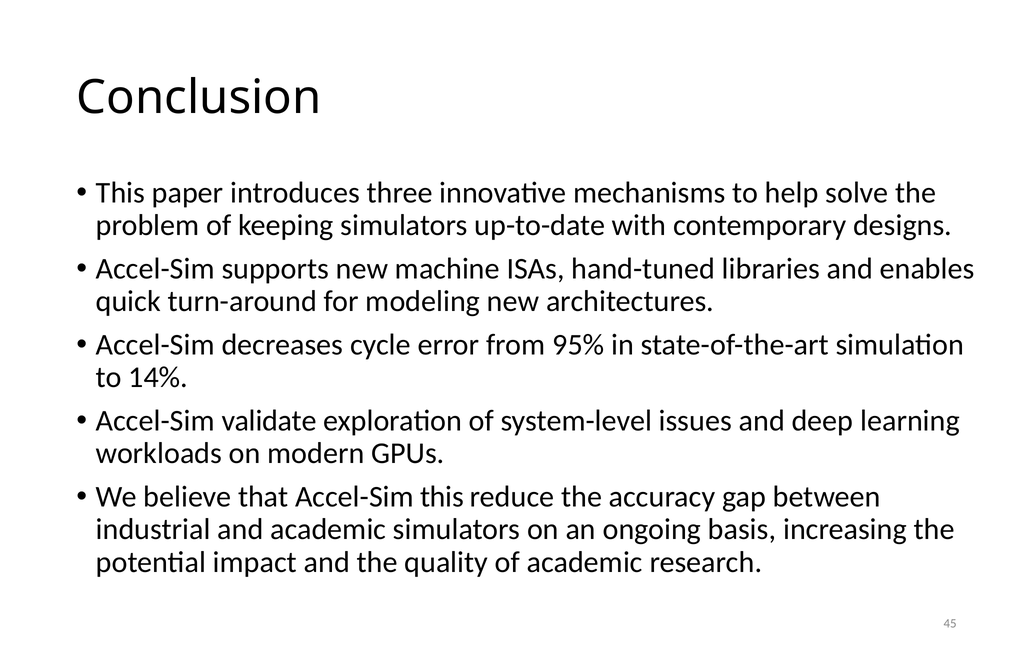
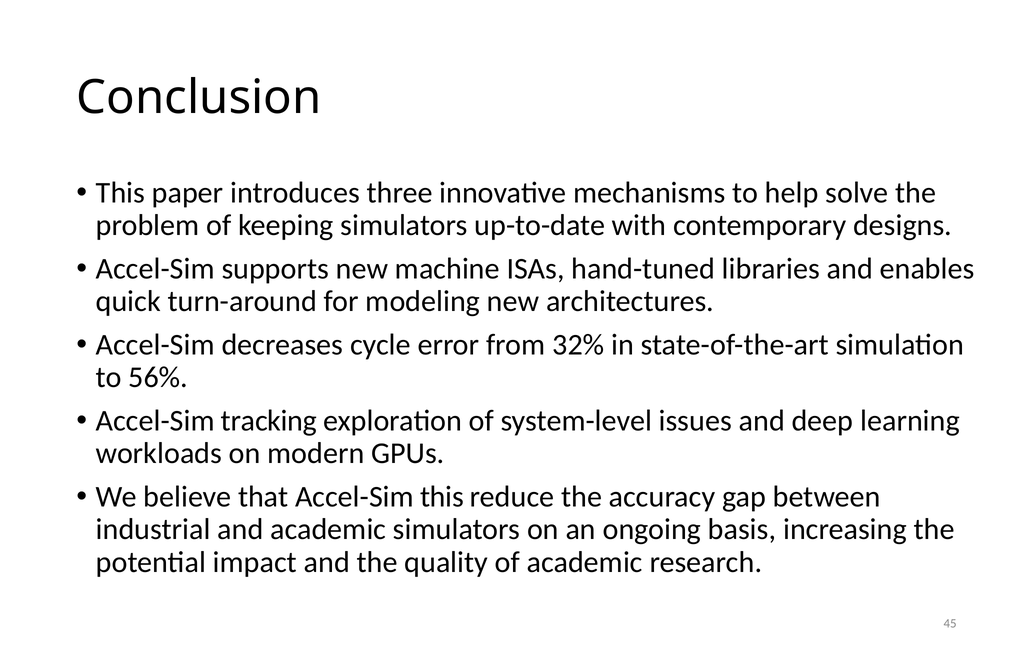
95%: 95% -> 32% (578, 344)
14%: 14% -> 56% (158, 377)
validate: validate -> tracking (269, 420)
